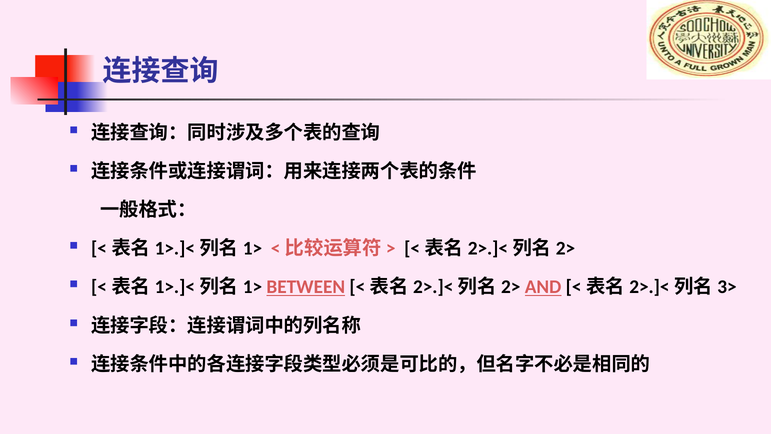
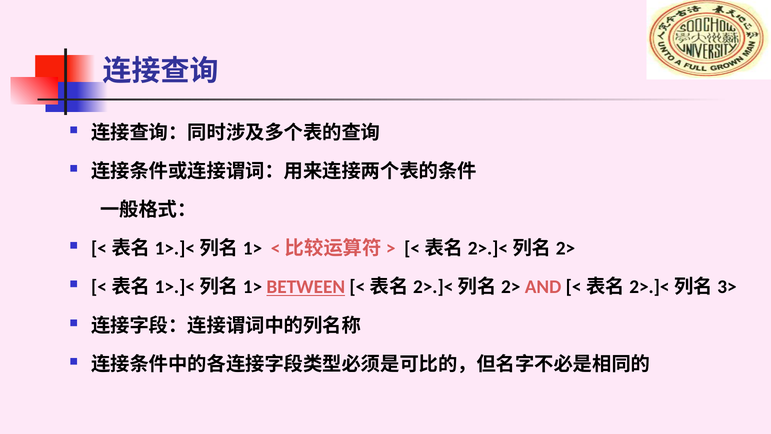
AND underline: present -> none (543, 287)
